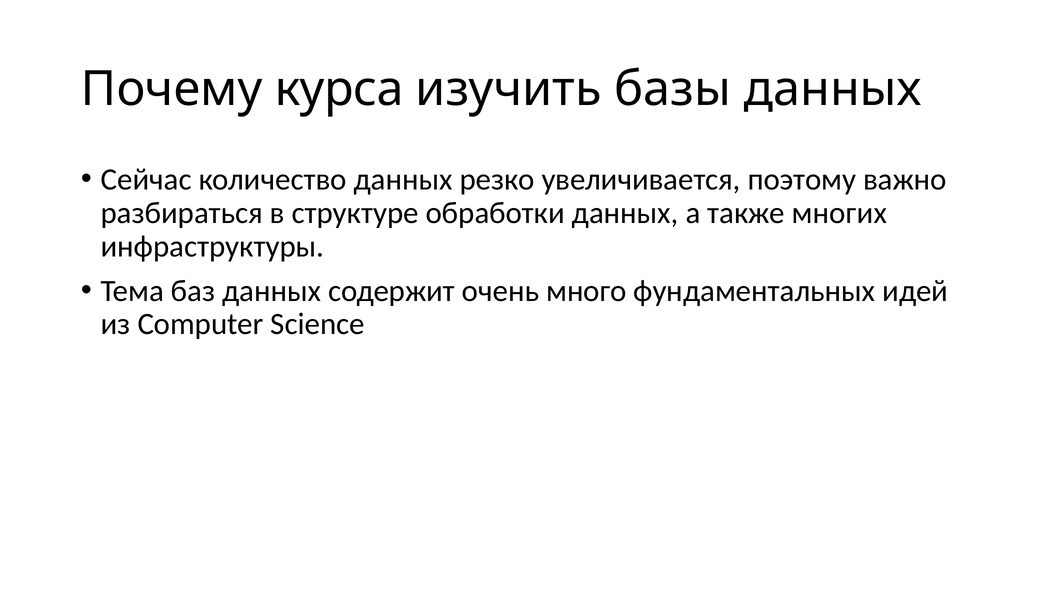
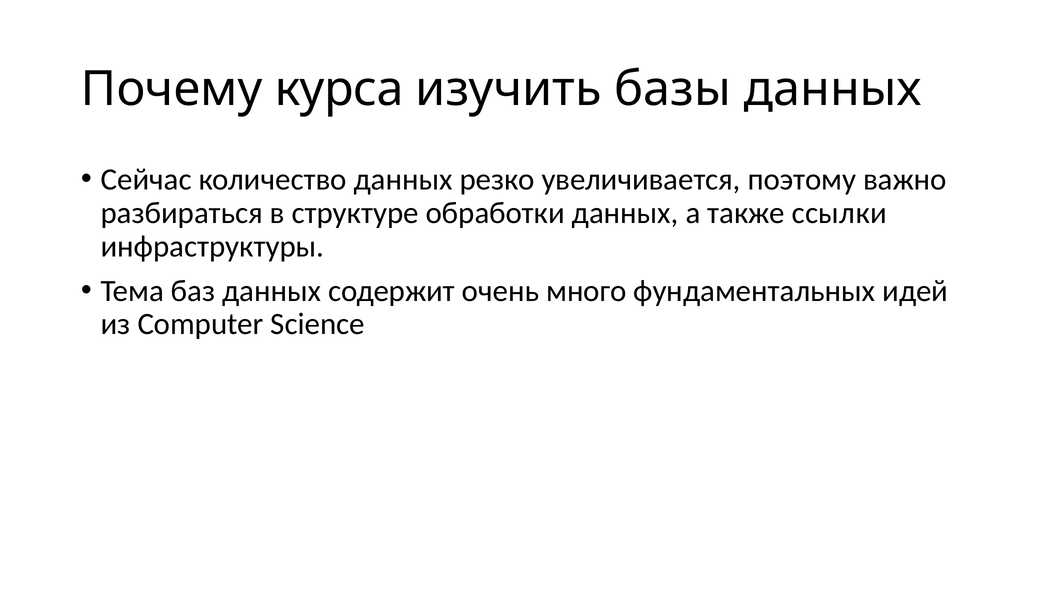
многих: многих -> ссылки (839, 213)
